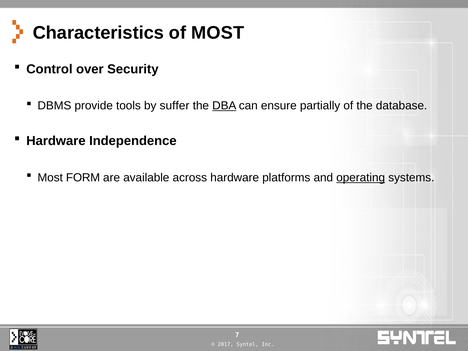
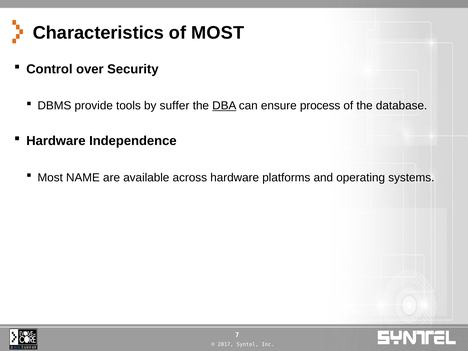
partially: partially -> process (320, 106)
FORM: FORM -> NAME (83, 178)
operating underline: present -> none (361, 178)
